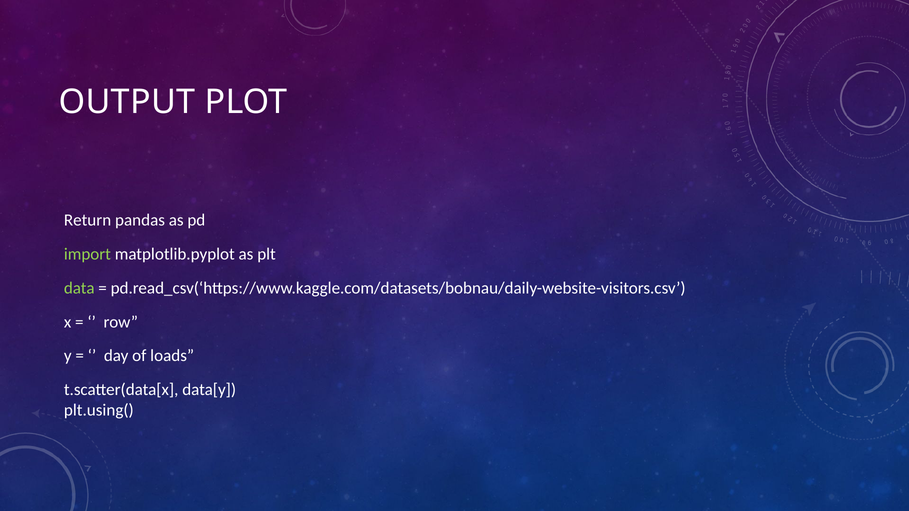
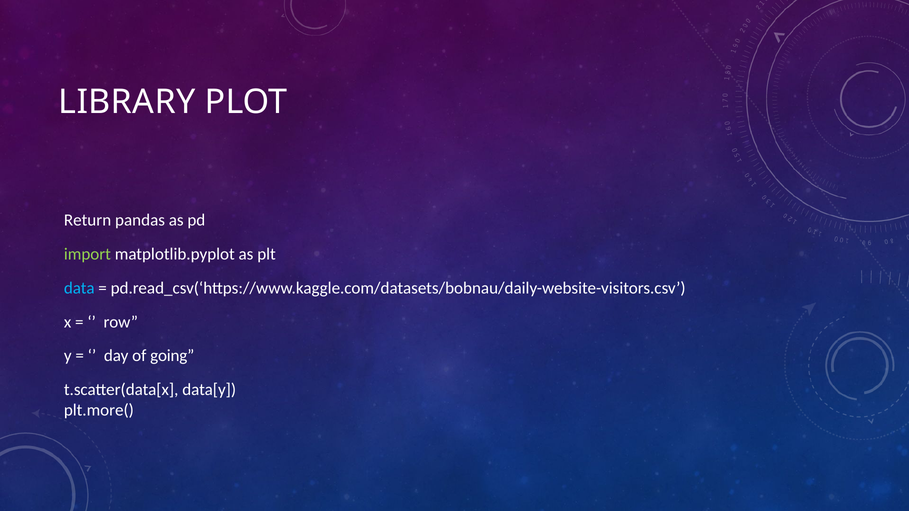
OUTPUT: OUTPUT -> LIBRARY (127, 102)
data colour: light green -> light blue (79, 288)
loads: loads -> going (172, 356)
plt.using(: plt.using( -> plt.more( (99, 410)
